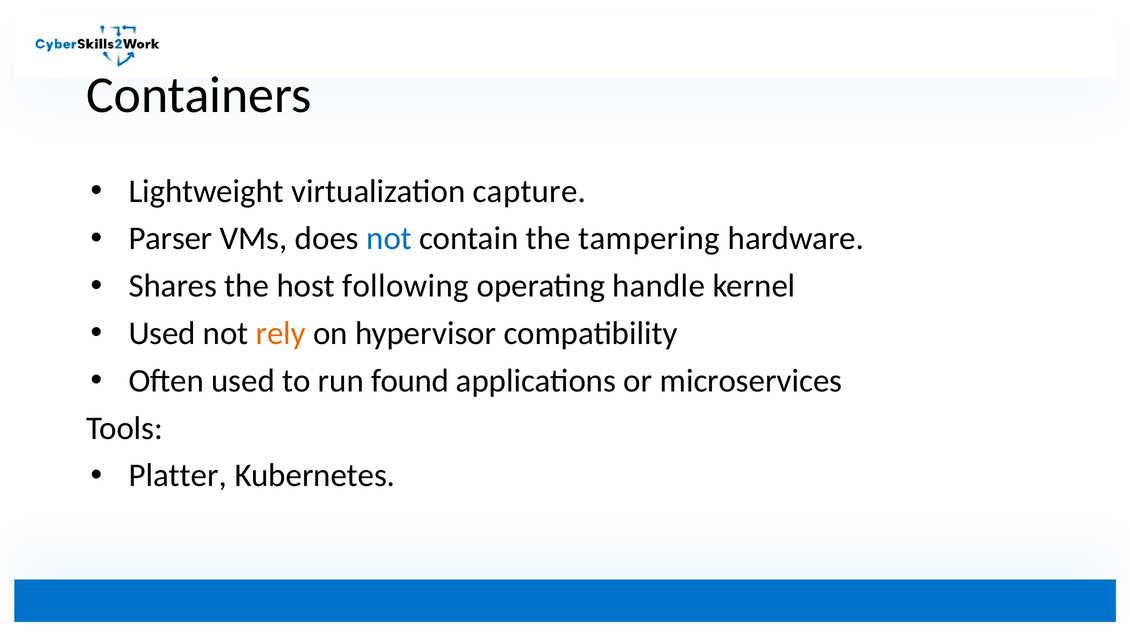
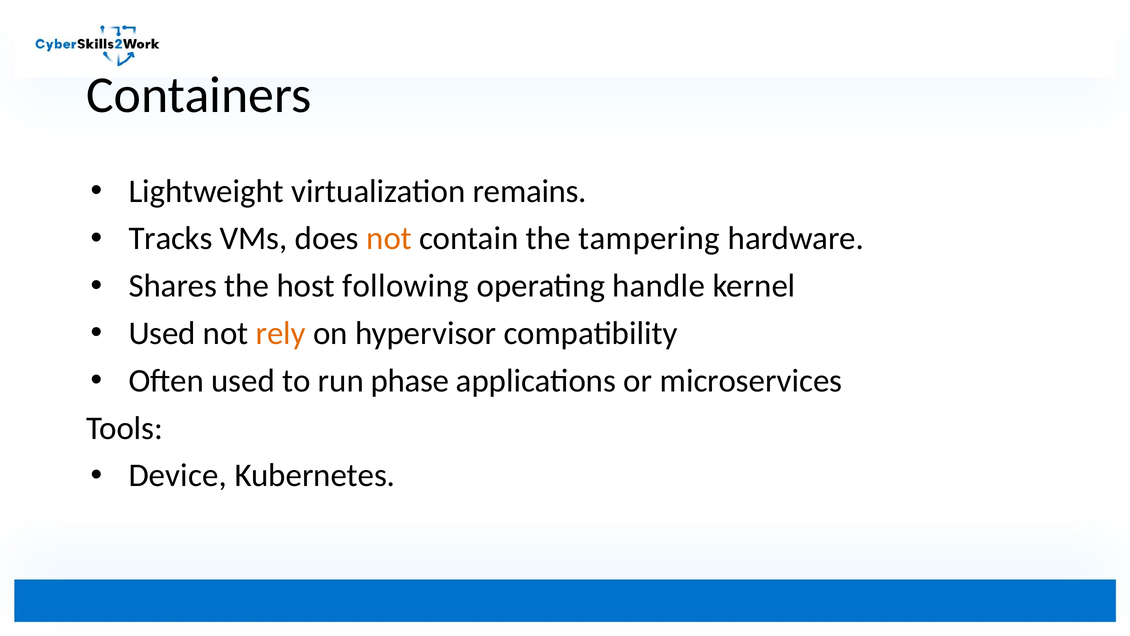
capture: capture -> remains (530, 191)
Parser: Parser -> Tracks (171, 238)
not colour: blue -> orange (389, 238)
found: found -> phase (410, 381)
Platter: Platter -> Device (178, 475)
